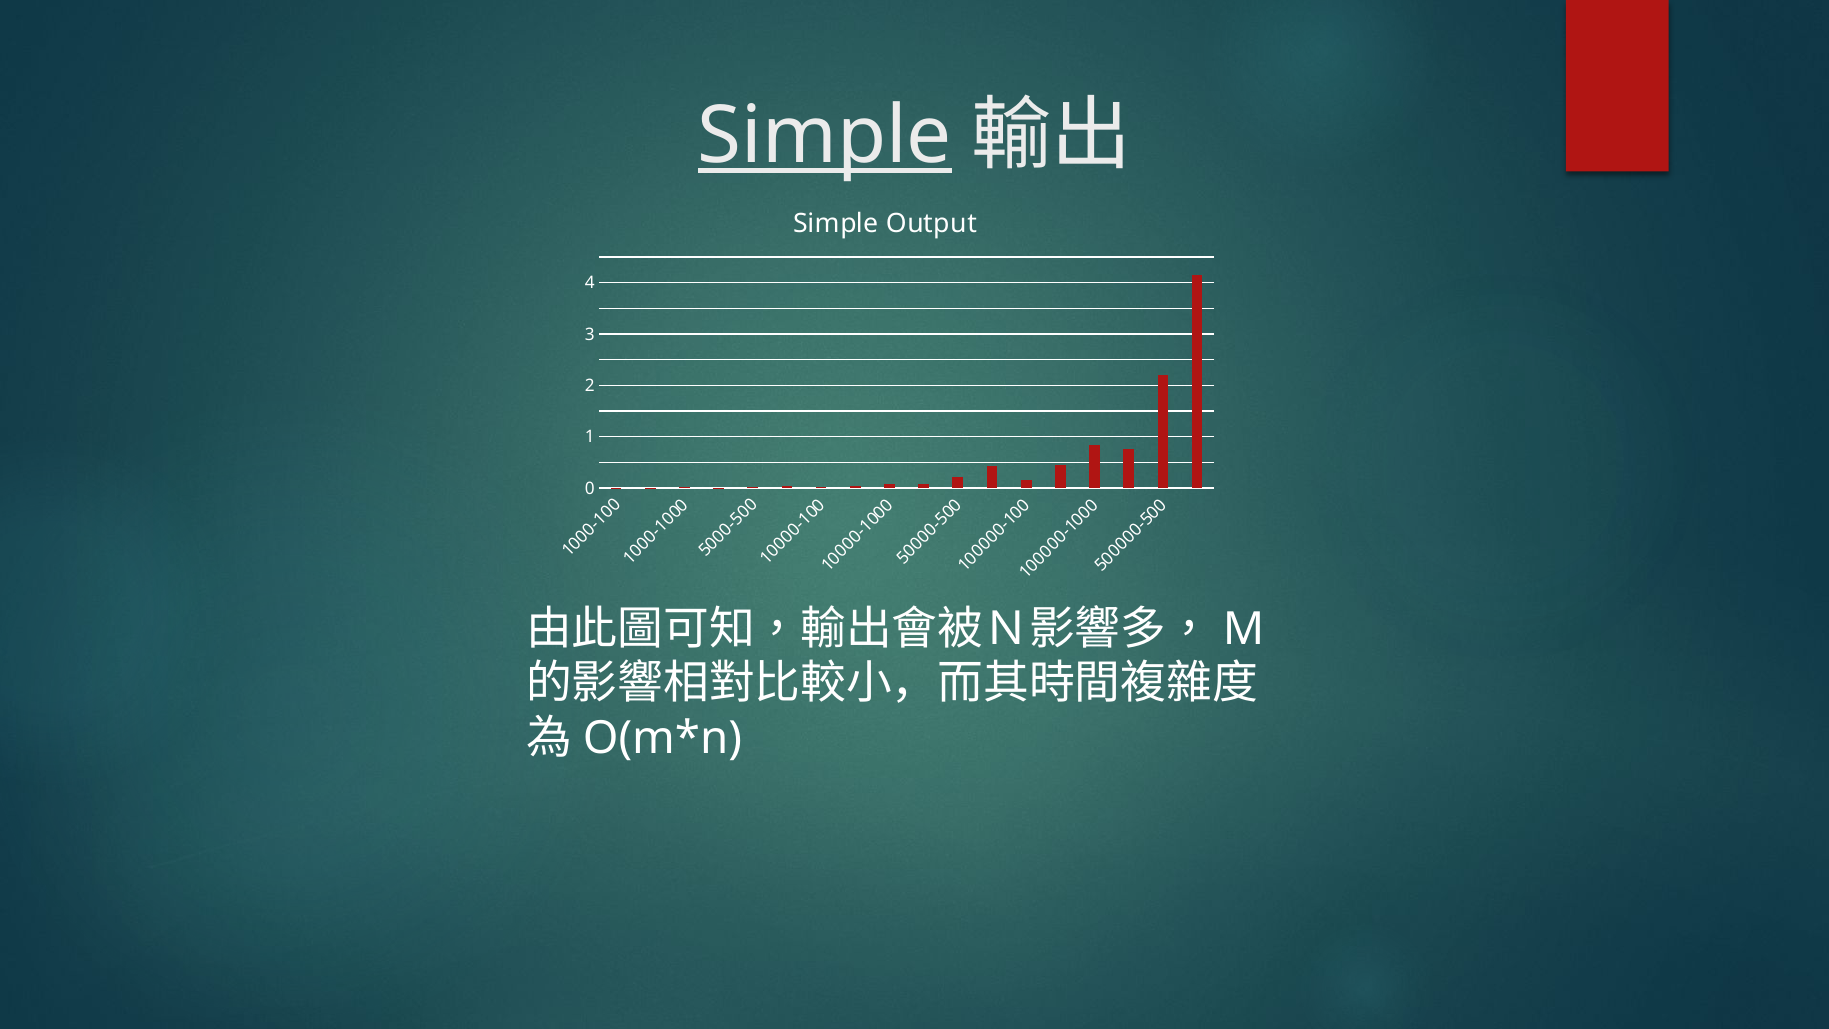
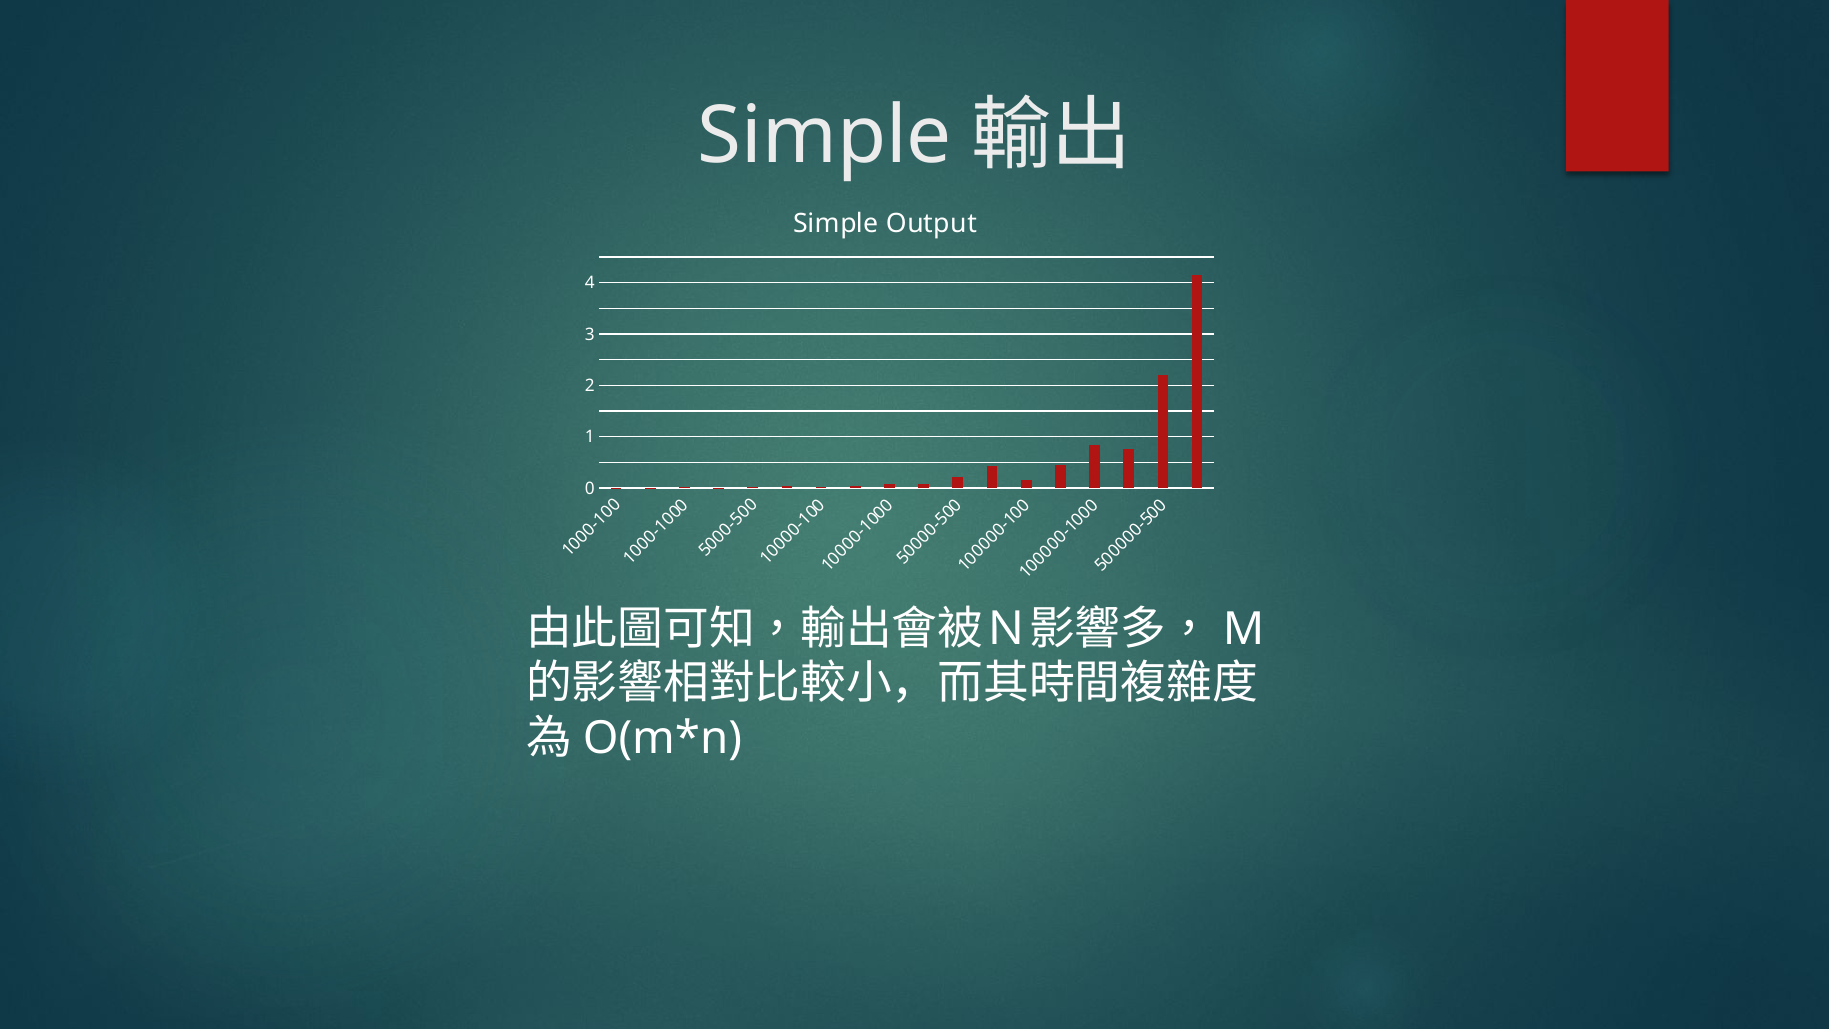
Simple underline: present -> none (825, 136)
